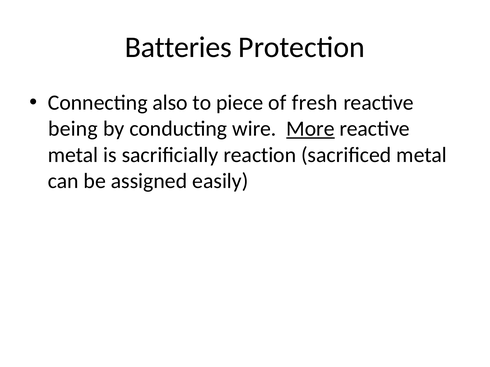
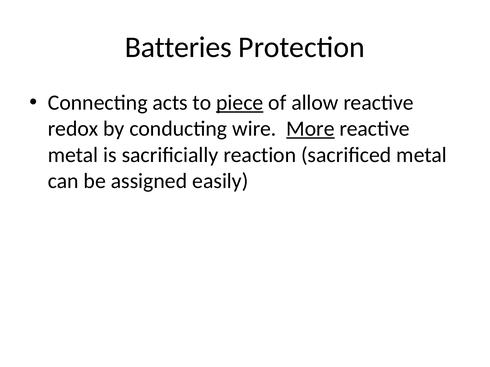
also: also -> acts (170, 103)
piece underline: none -> present (240, 103)
fresh: fresh -> allow (315, 103)
being: being -> redox (73, 129)
